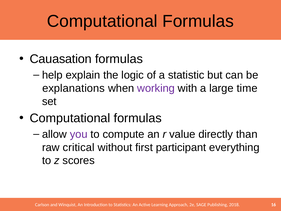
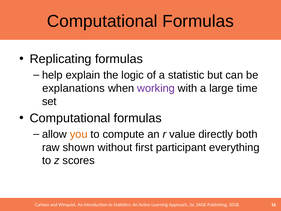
Cauasation: Cauasation -> Replicating (61, 59)
you colour: purple -> orange (79, 134)
than: than -> both (247, 134)
critical: critical -> shown (79, 147)
